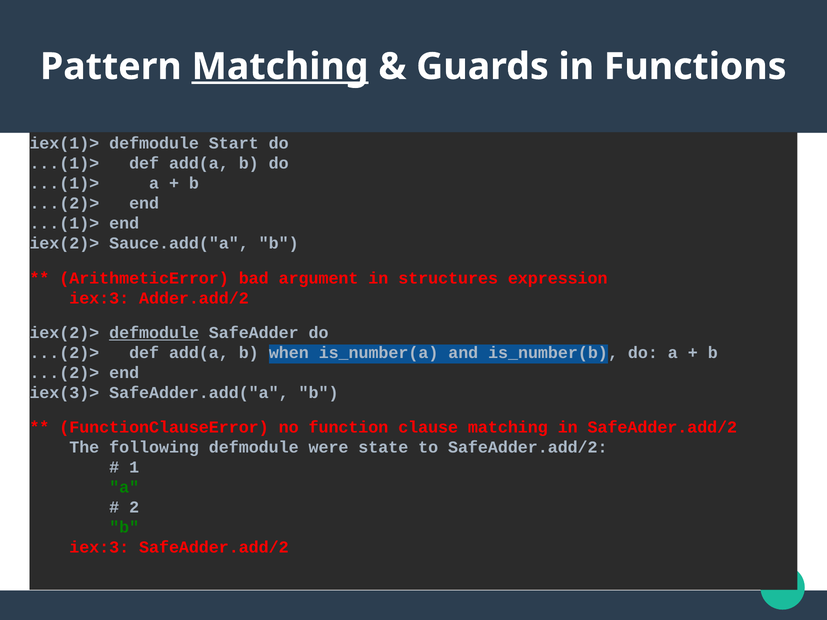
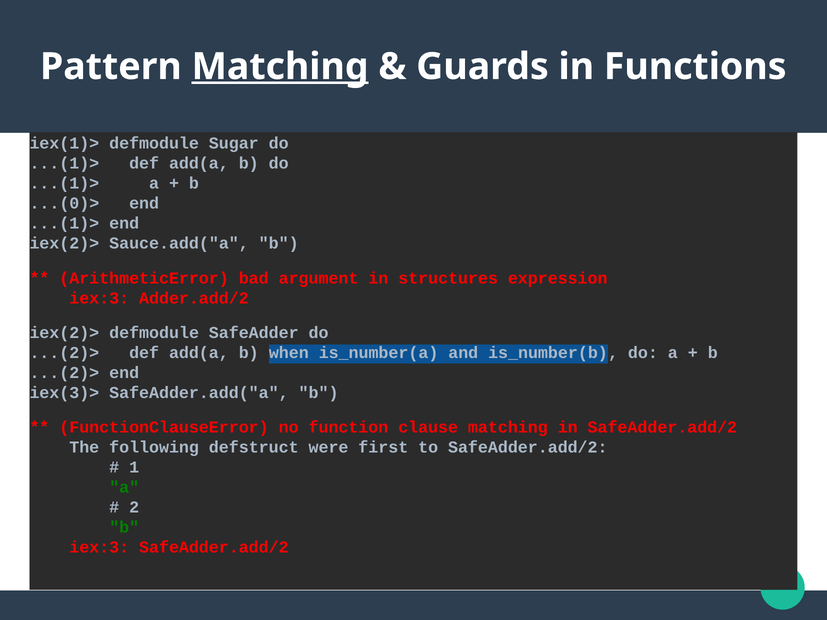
Start: Start -> Sugar (234, 143)
...(2)>: ...(2)> -> ...(0)> (64, 203)
defmodule underline: present -> none (154, 333)
following defmodule: defmodule -> defstruct (254, 448)
state: state -> first (383, 448)
